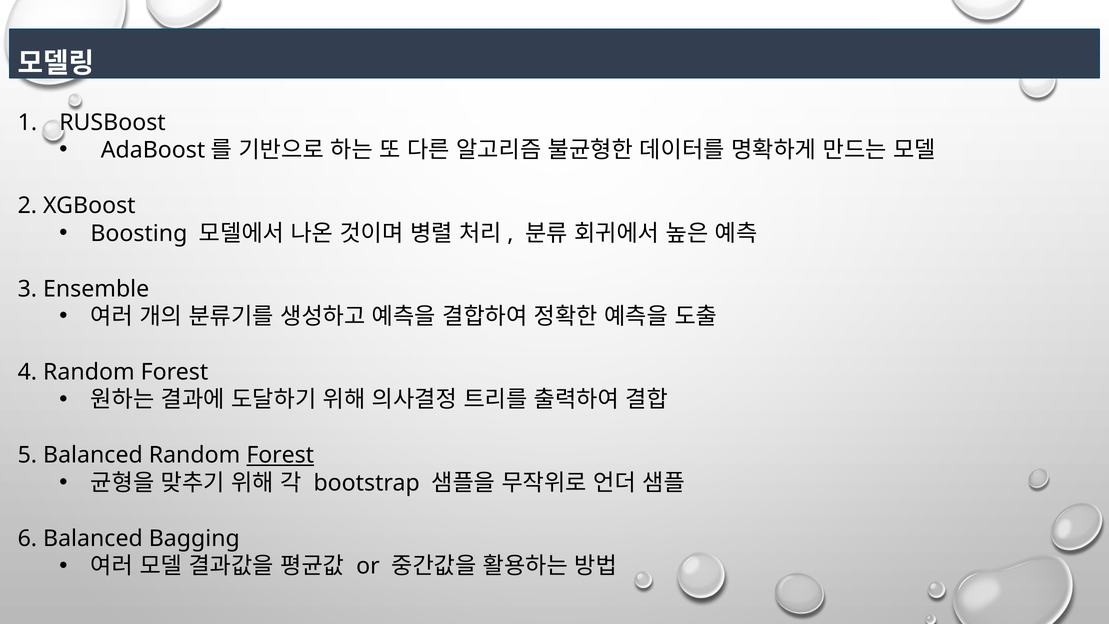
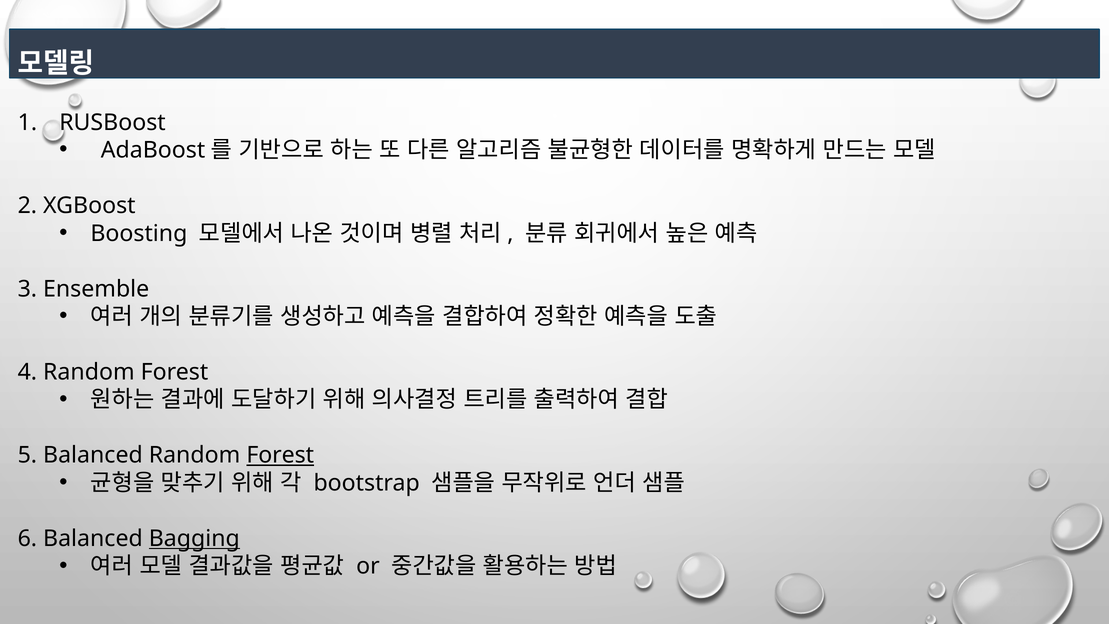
Bagging underline: none -> present (194, 538)
